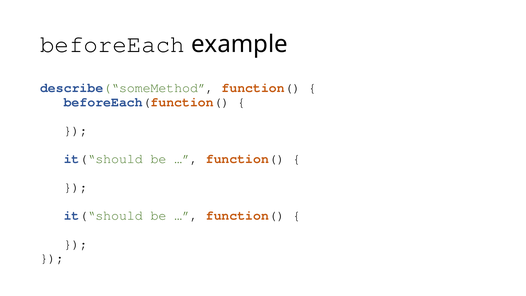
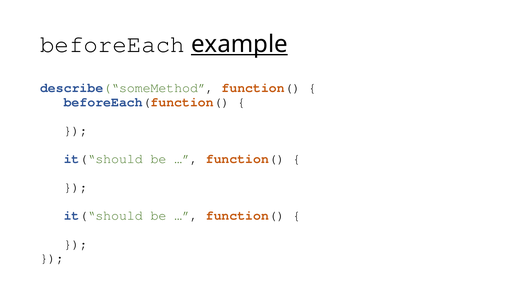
example underline: none -> present (239, 44)
